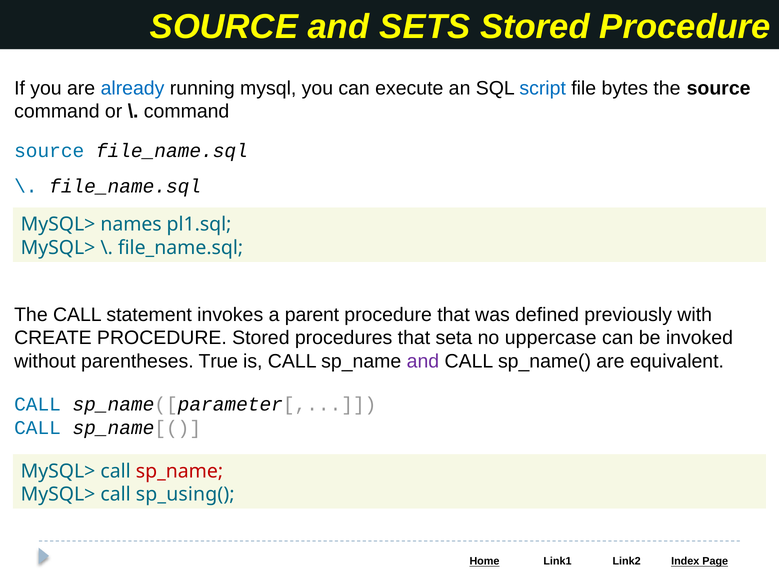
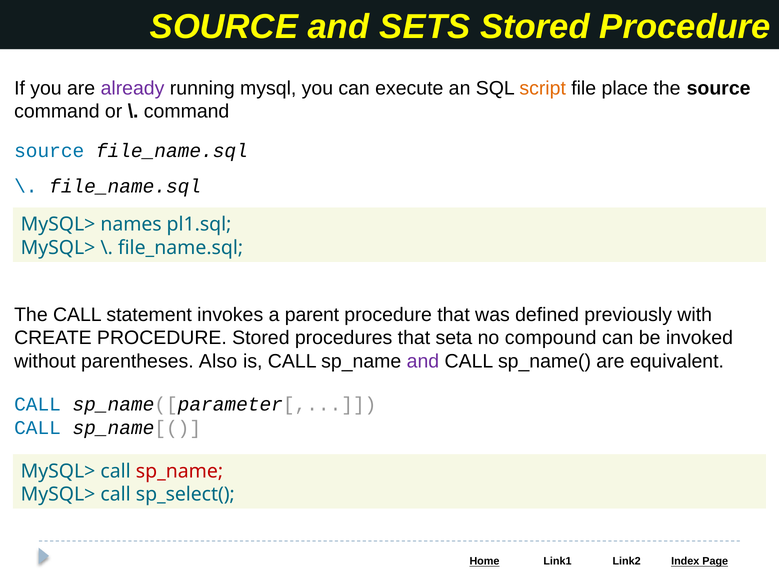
already colour: blue -> purple (133, 88)
script colour: blue -> orange (543, 88)
bytes: bytes -> place (625, 88)
uppercase: uppercase -> compound (551, 338)
True: True -> Also (218, 361)
sp_using(: sp_using( -> sp_select( (185, 495)
